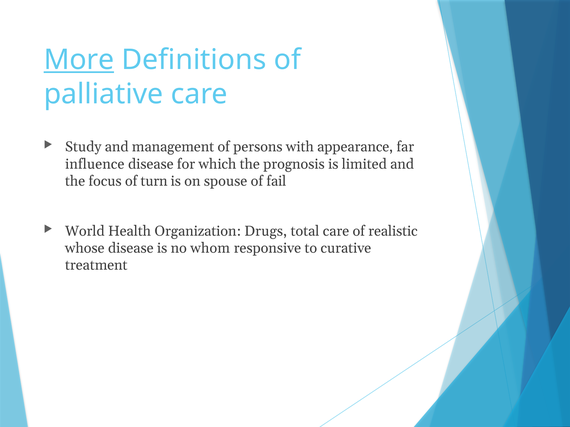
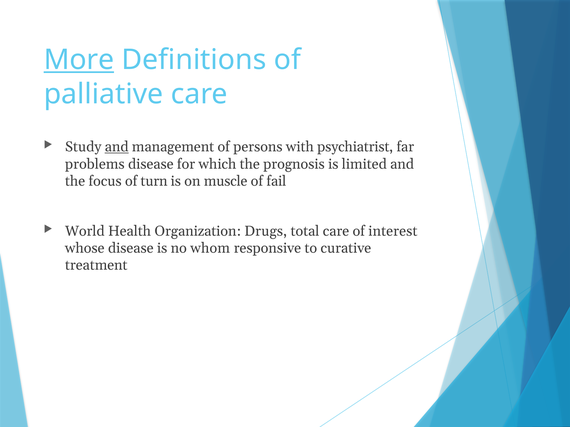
and underline: none -> present (117, 147)
appearance: appearance -> psychiatrist (355, 147)
influence: influence -> problems (95, 164)
spouse: spouse -> muscle (226, 181)
realistic: realistic -> interest (393, 231)
